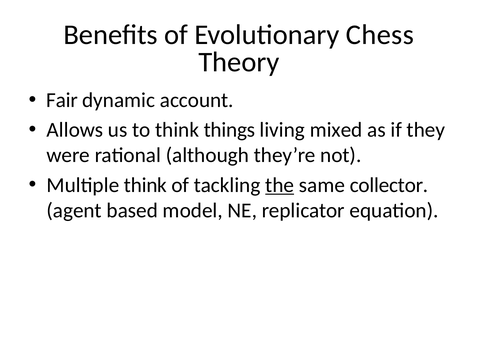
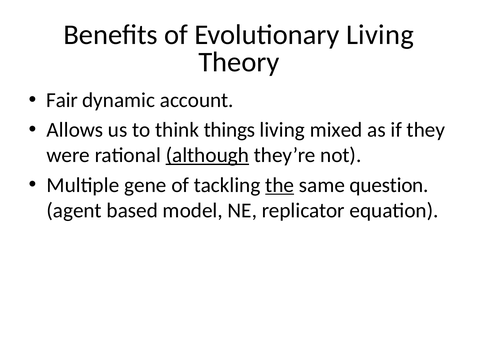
Evolutionary Chess: Chess -> Living (380, 35)
although underline: none -> present (207, 156)
Multiple think: think -> gene (145, 185)
collector: collector -> question (389, 185)
